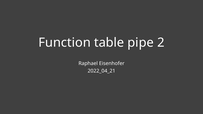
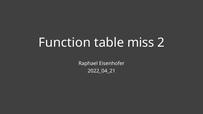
pipe: pipe -> miss (141, 43)
